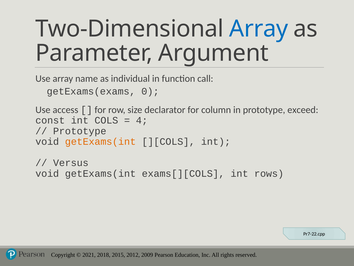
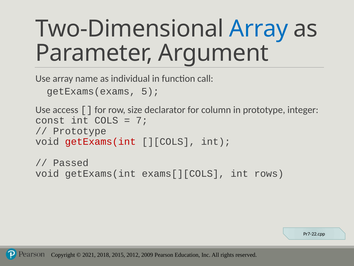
0: 0 -> 5 (150, 91)
exceed: exceed -> integer (303, 110)
4: 4 -> 7 (142, 120)
getExams(int colour: orange -> red (100, 141)
Versus: Versus -> Passed (71, 163)
